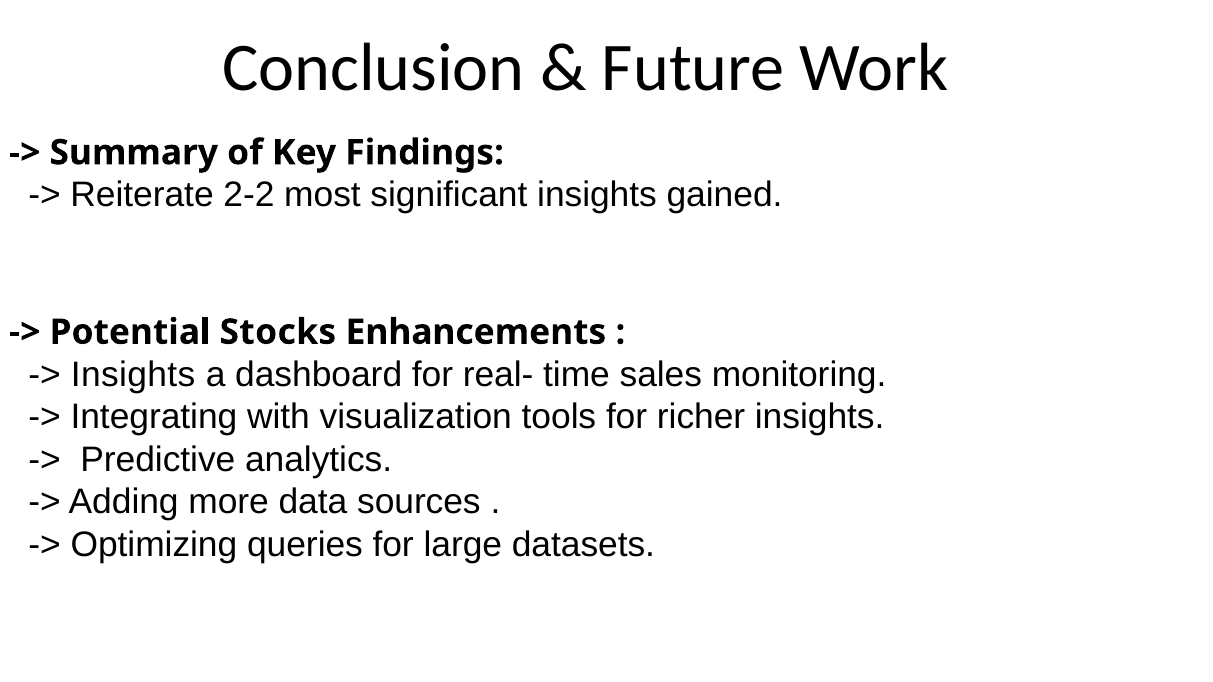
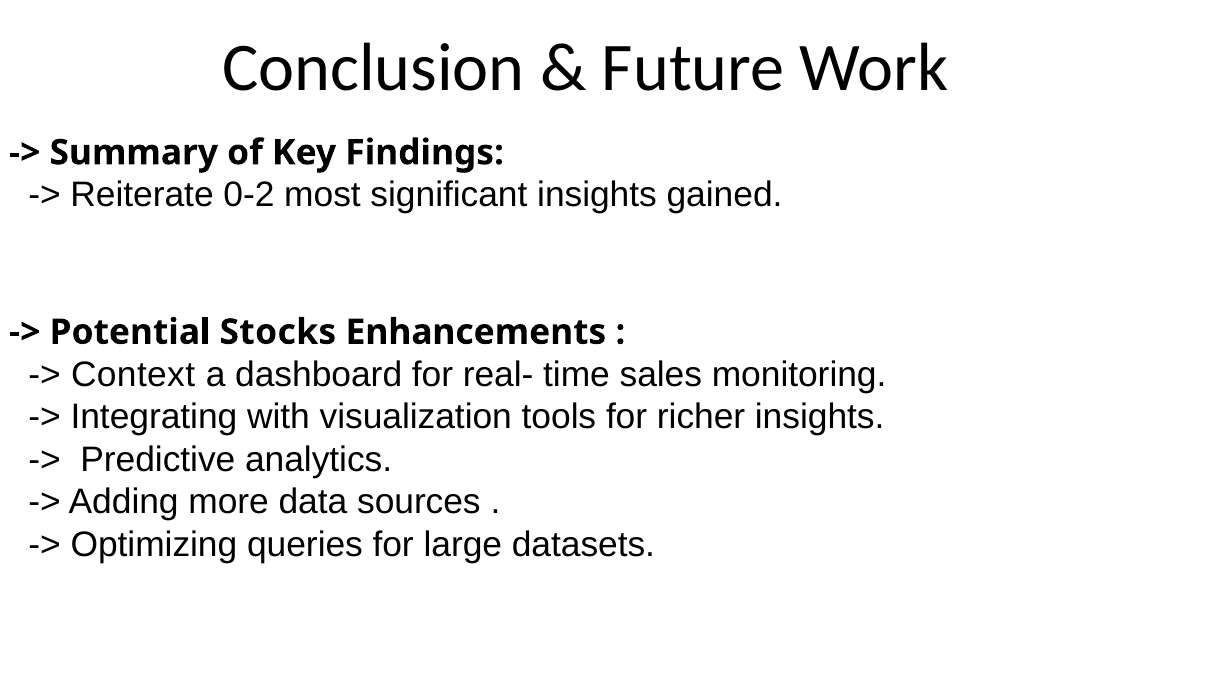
2-2: 2-2 -> 0-2 (249, 195)
Insights: Insights -> Context (133, 375)
